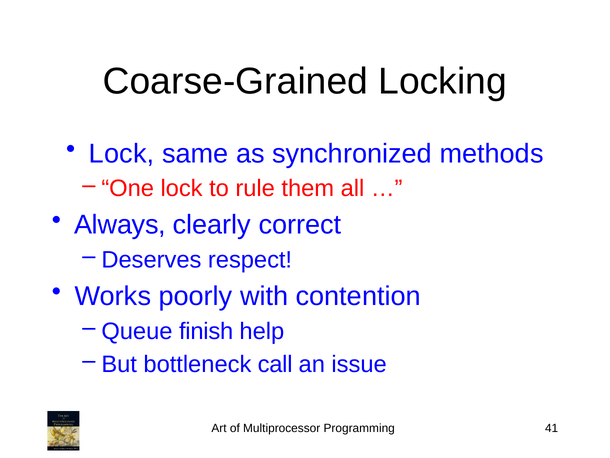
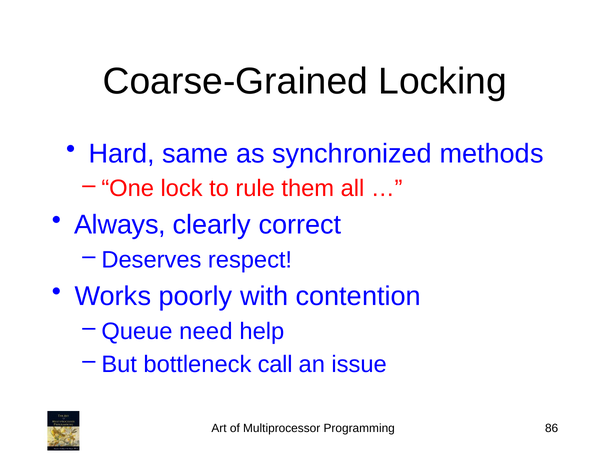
Lock: Lock -> Hard (122, 153)
finish: finish -> need (206, 331)
41: 41 -> 86 (552, 428)
